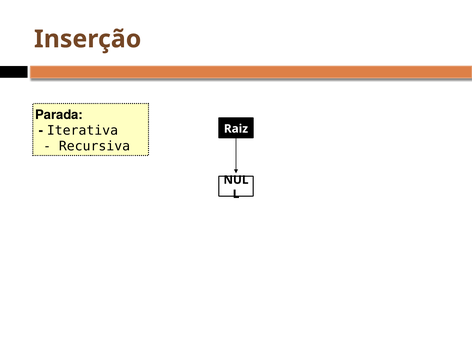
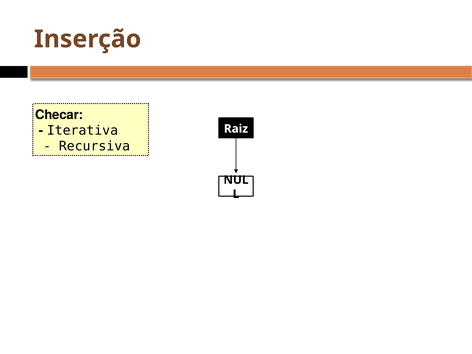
Parada: Parada -> Checar (59, 115)
